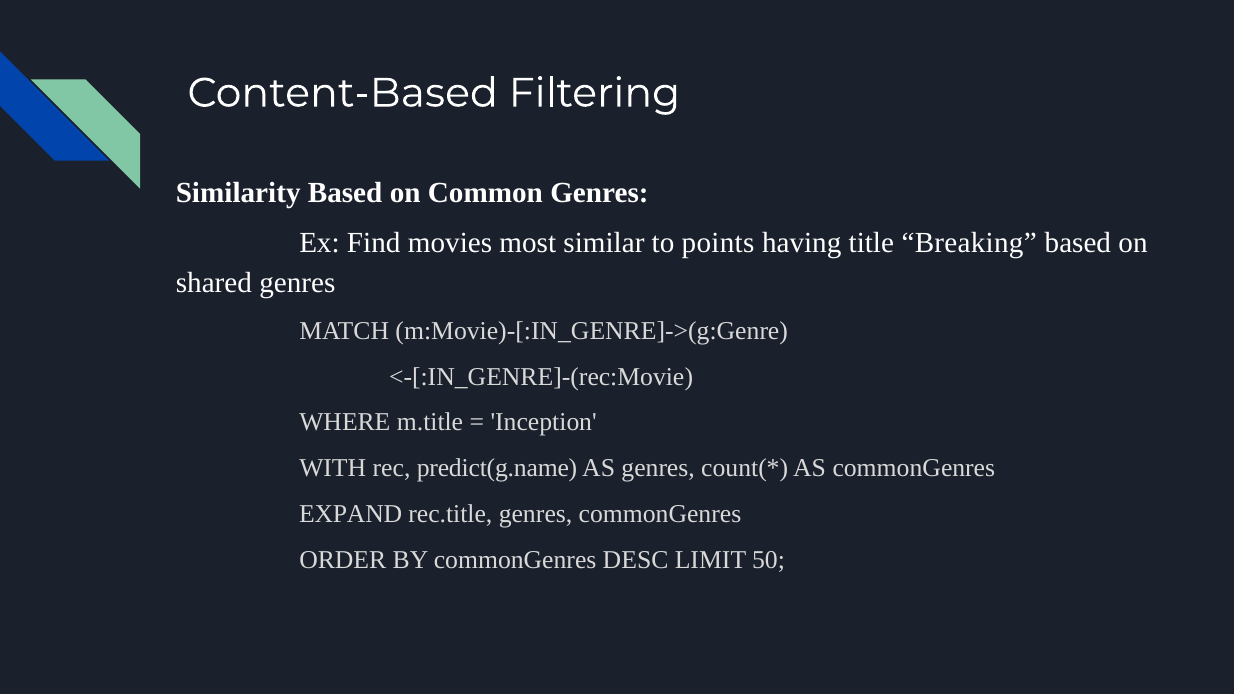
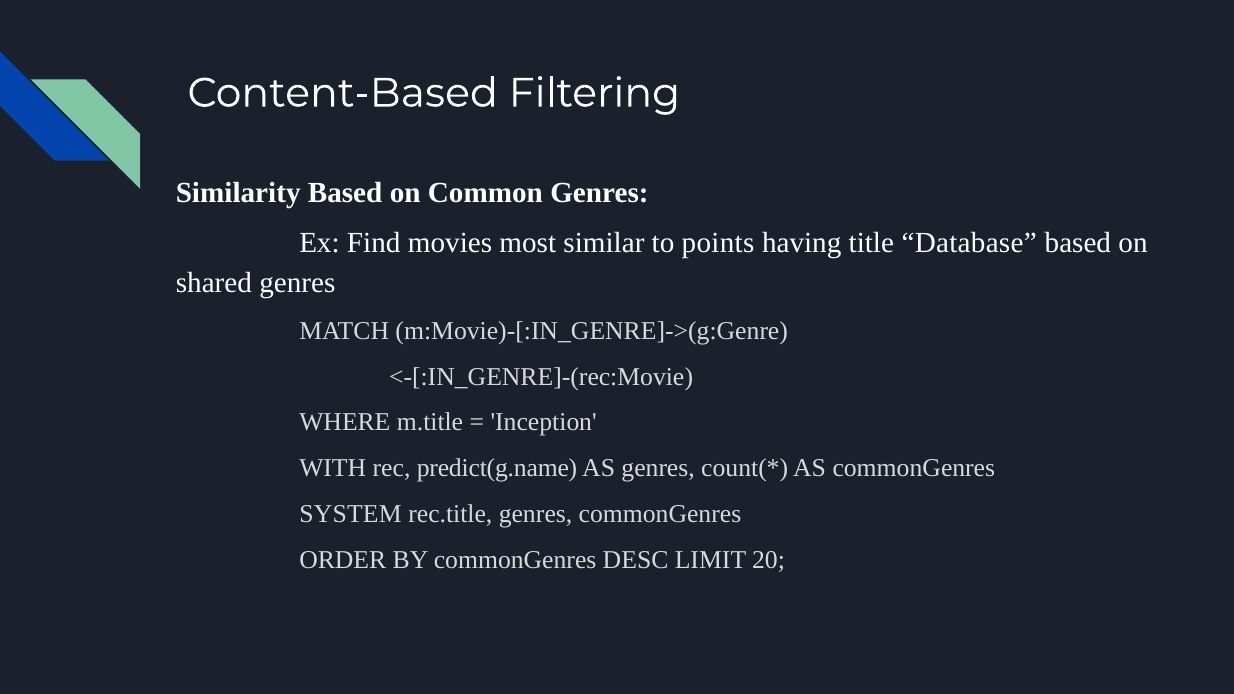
Breaking: Breaking -> Database (969, 243)
EXPAND: EXPAND -> SYSTEM (350, 514)
50: 50 -> 20 (768, 560)
